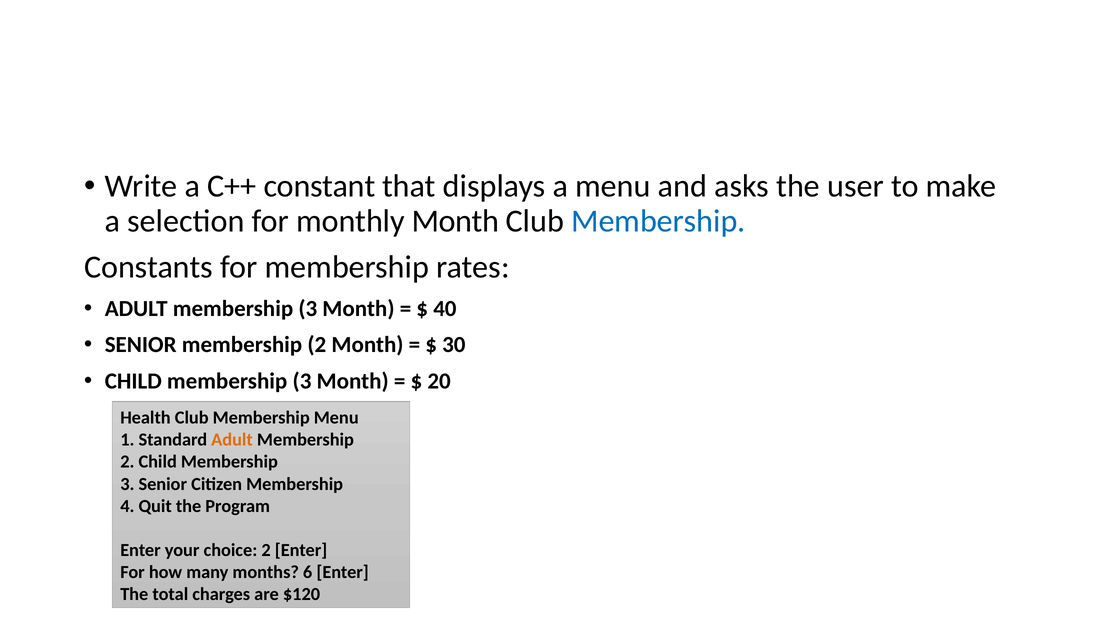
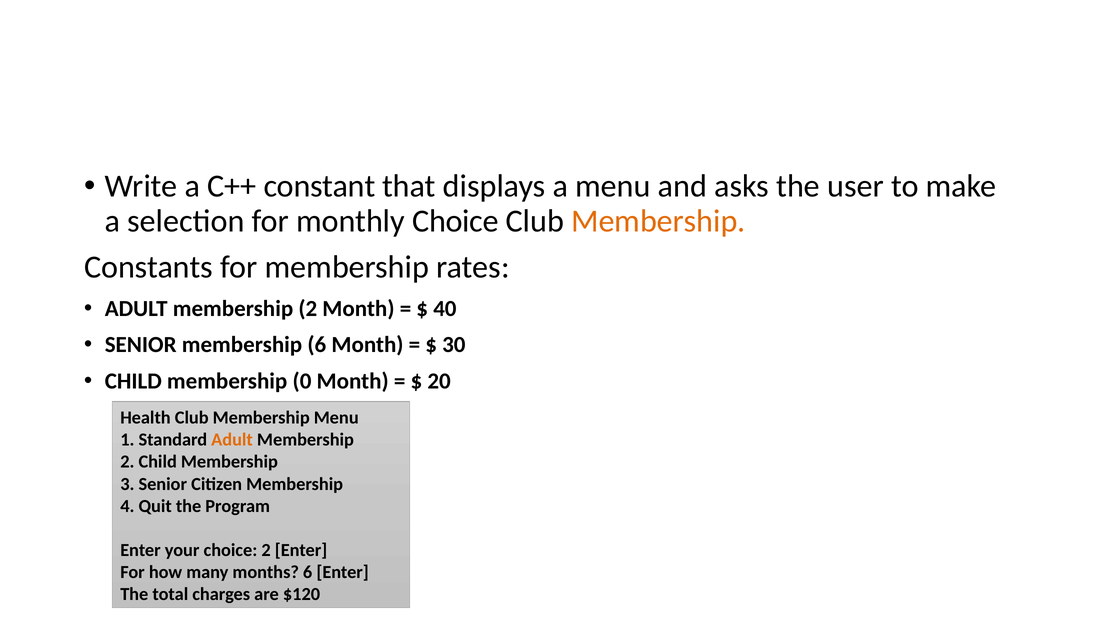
monthly Month: Month -> Choice (455, 221)
Membership colour: blue -> orange (658, 221)
3: 3 -> 2 (308, 309)
SENIOR membership 2: 2 -> 6 (317, 345)
3: 3 -> 0 (302, 381)
